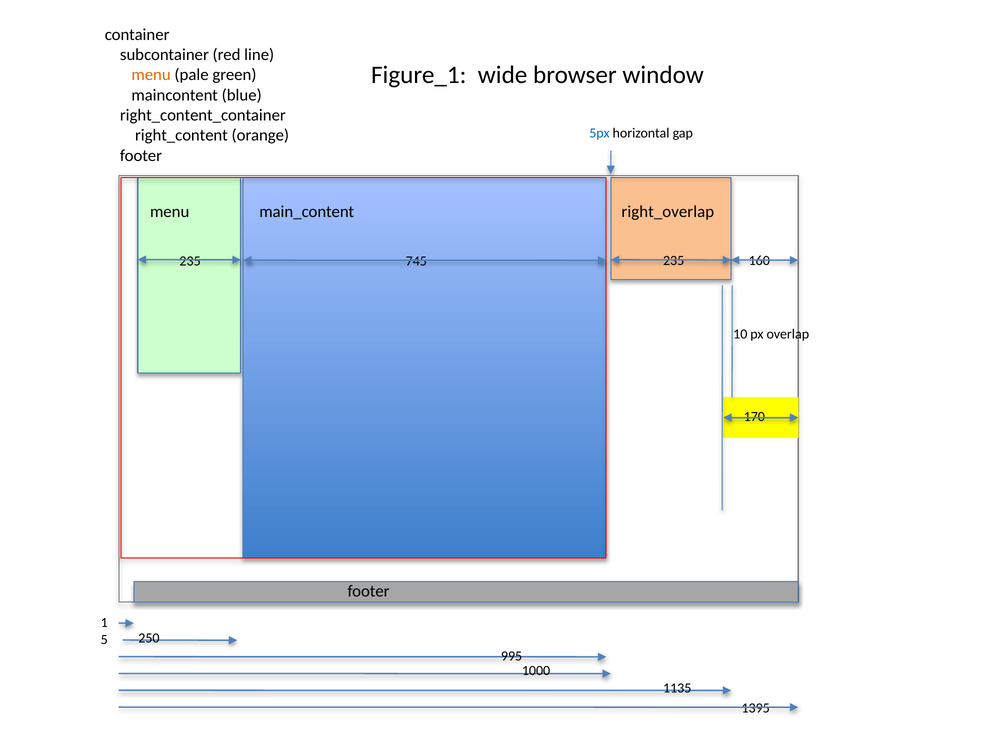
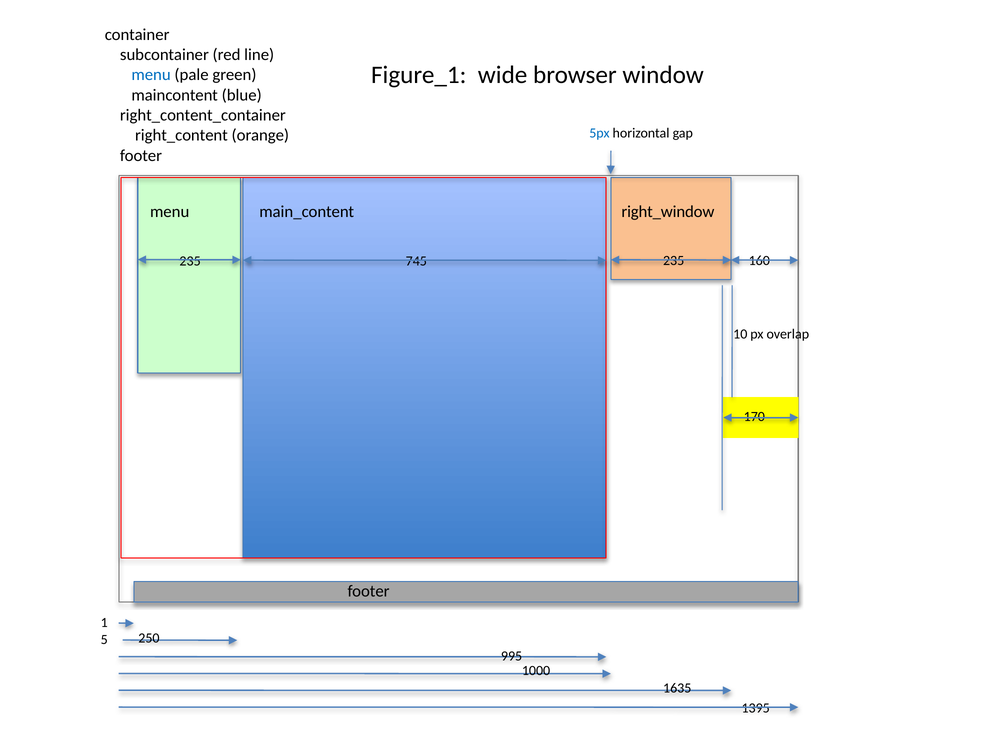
menu colour: orange -> blue (151, 75)
right_overlap: right_overlap -> right_window (668, 212)
1135: 1135 -> 1635 (677, 688)
